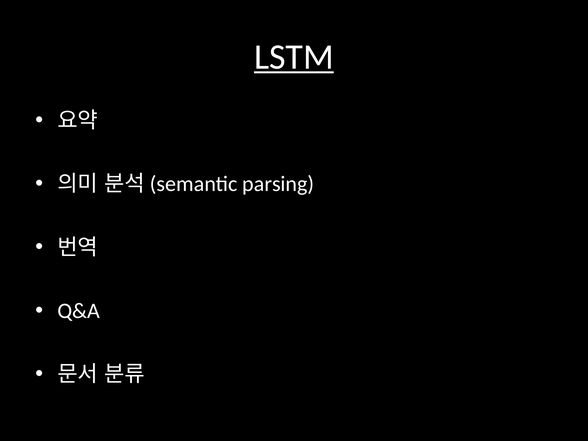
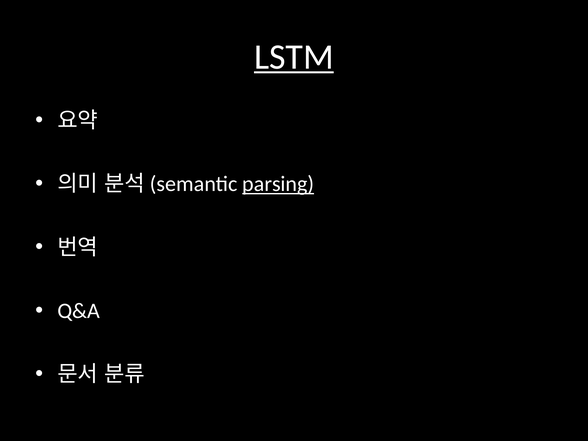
parsing underline: none -> present (278, 184)
